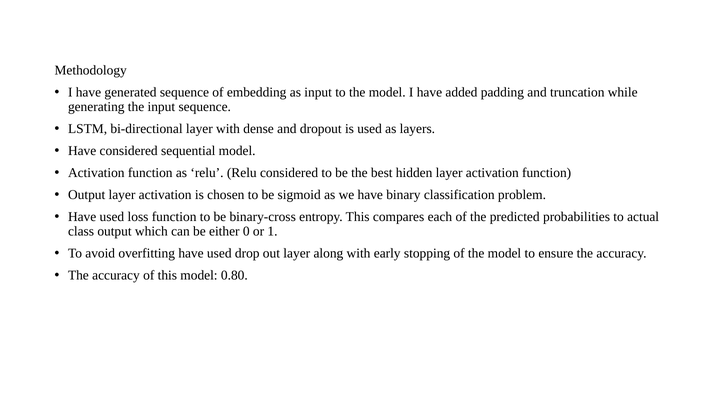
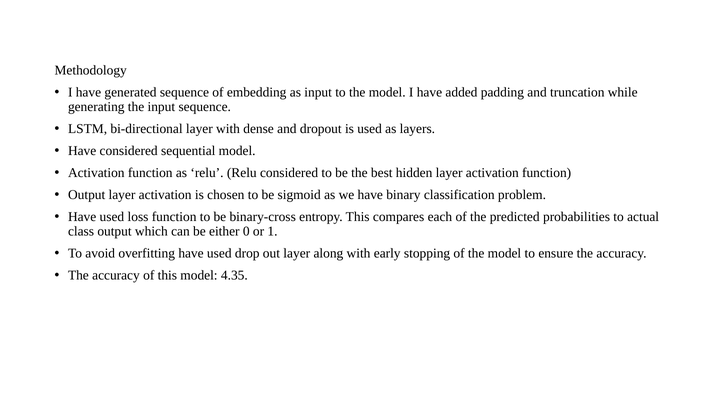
0.80: 0.80 -> 4.35 (234, 275)
